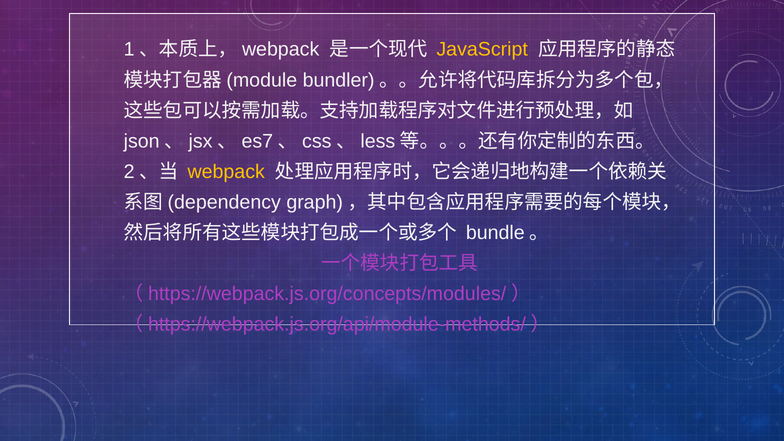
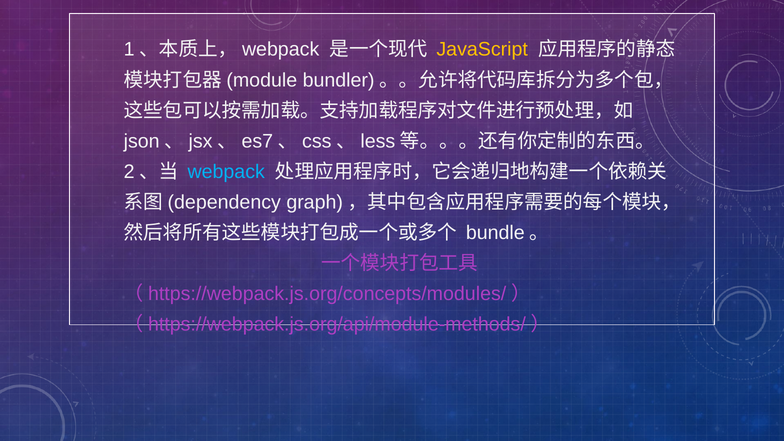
webpack colour: yellow -> light blue (226, 172)
